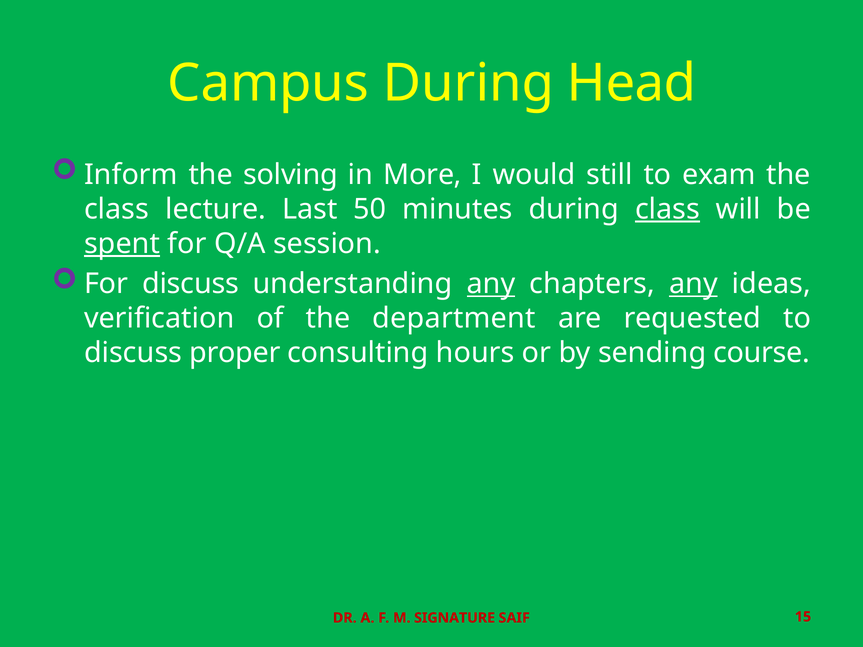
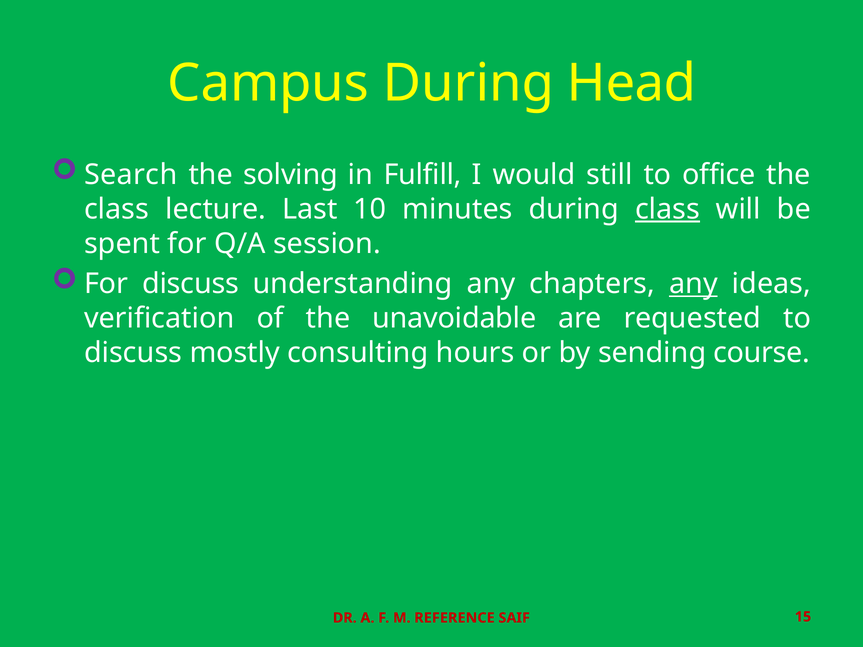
Inform: Inform -> Search (131, 175)
More: More -> Fulfill (423, 175)
exam: exam -> office (719, 175)
50: 50 -> 10 (370, 209)
spent underline: present -> none (122, 244)
any underline: present -> none (491, 284)
department: department -> unavoidable (454, 318)
proper: proper -> mostly (235, 353)
SIGNATURE: SIGNATURE -> REFERENCE (454, 618)
